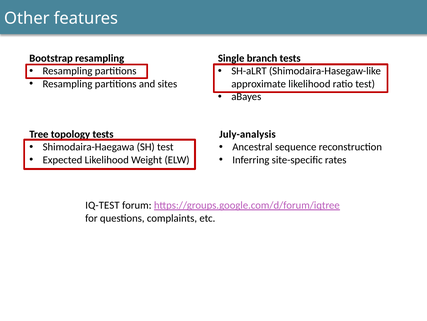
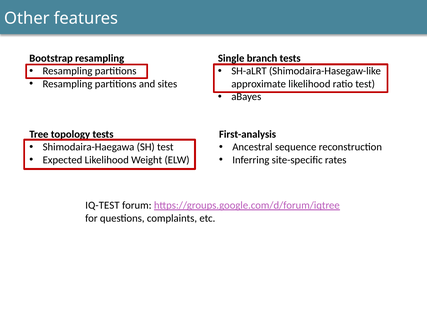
July-analysis: July-analysis -> First-analysis (248, 134)
